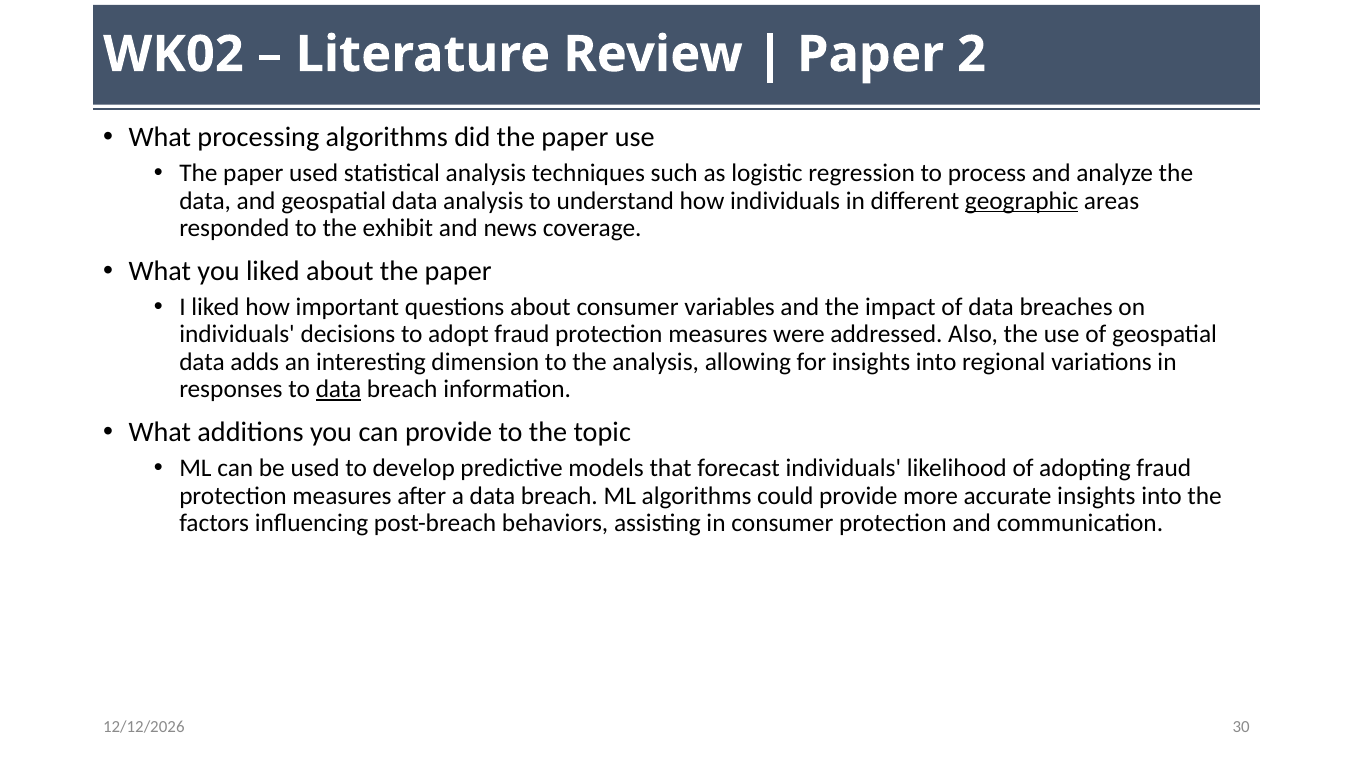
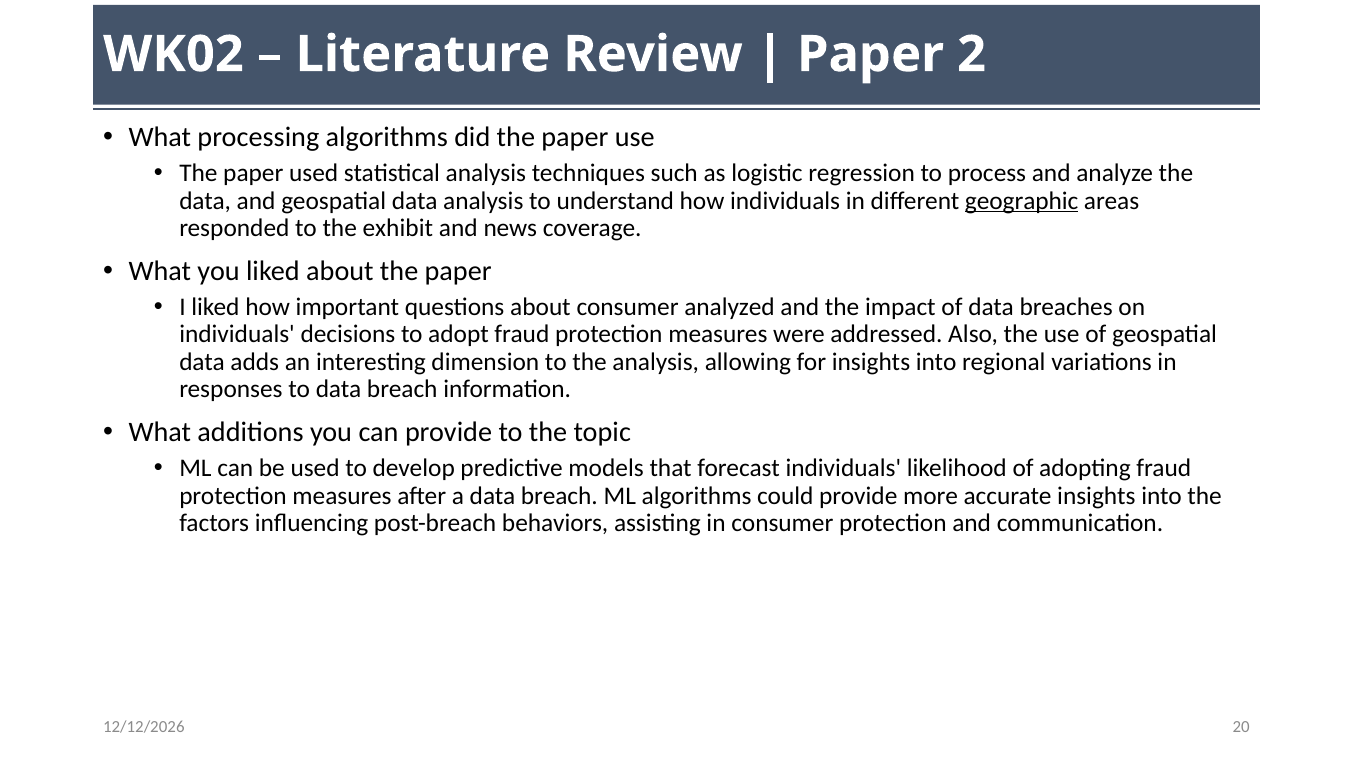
variables: variables -> analyzed (730, 307)
data underline: present -> none (339, 389)
30: 30 -> 20 (1241, 727)
